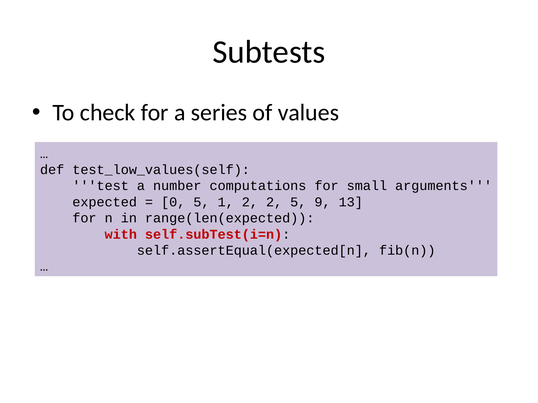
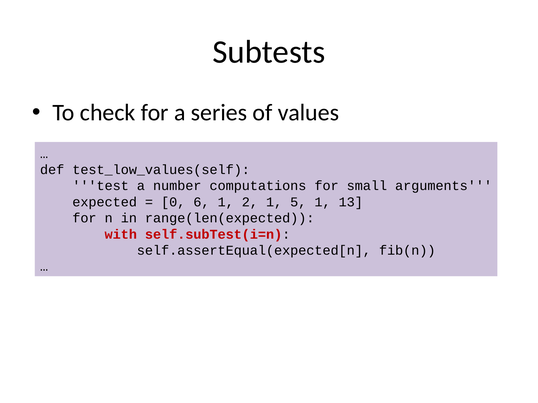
0 5: 5 -> 6 (201, 202)
2 2: 2 -> 1 (274, 202)
5 9: 9 -> 1 (323, 202)
